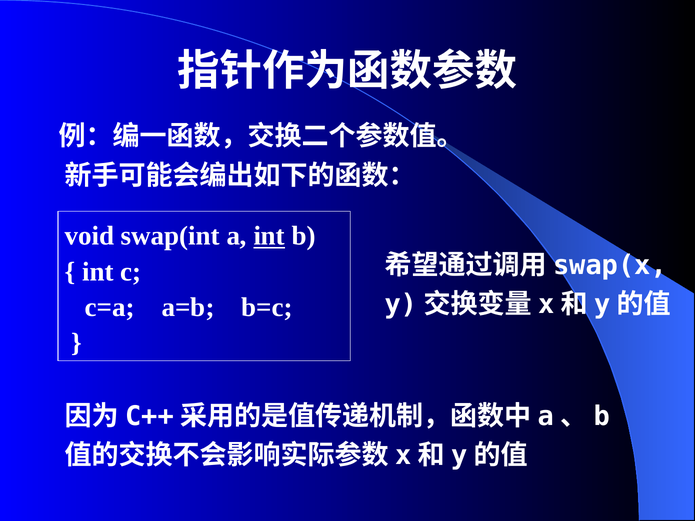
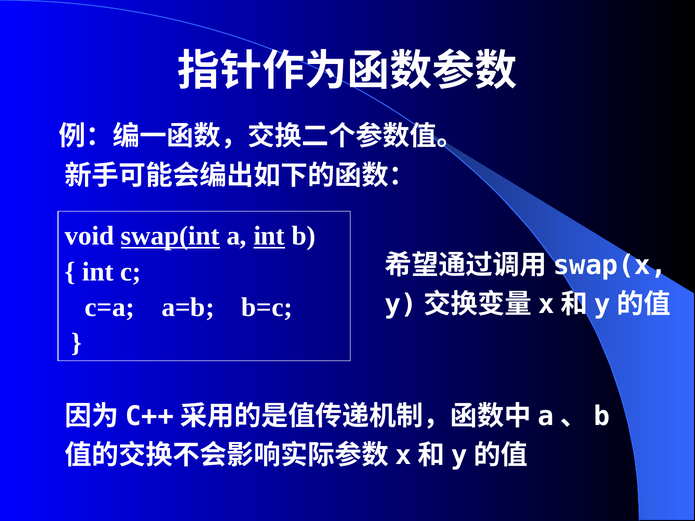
swap(int underline: none -> present (170, 236)
